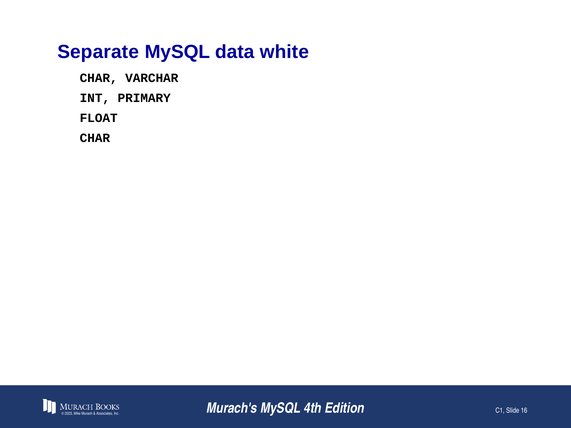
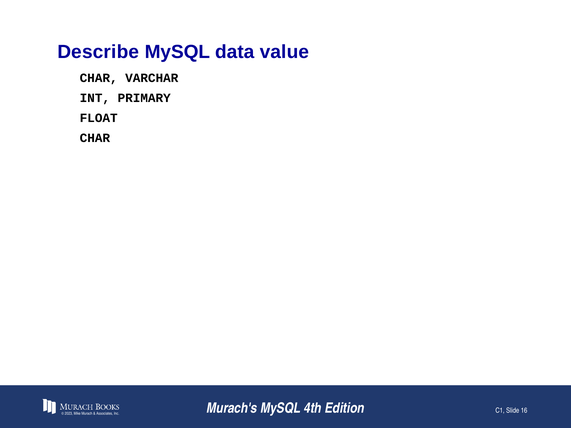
Separate: Separate -> Describe (98, 52)
white: white -> value (284, 52)
